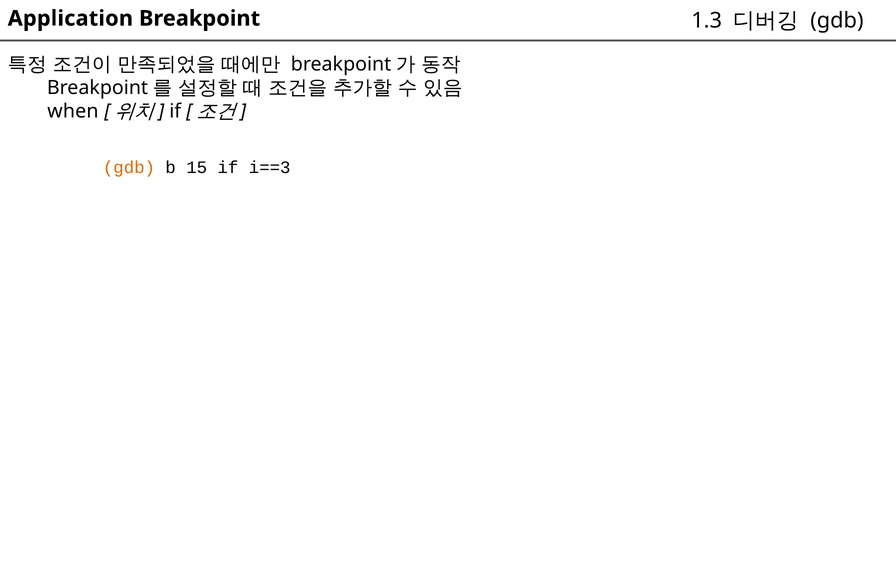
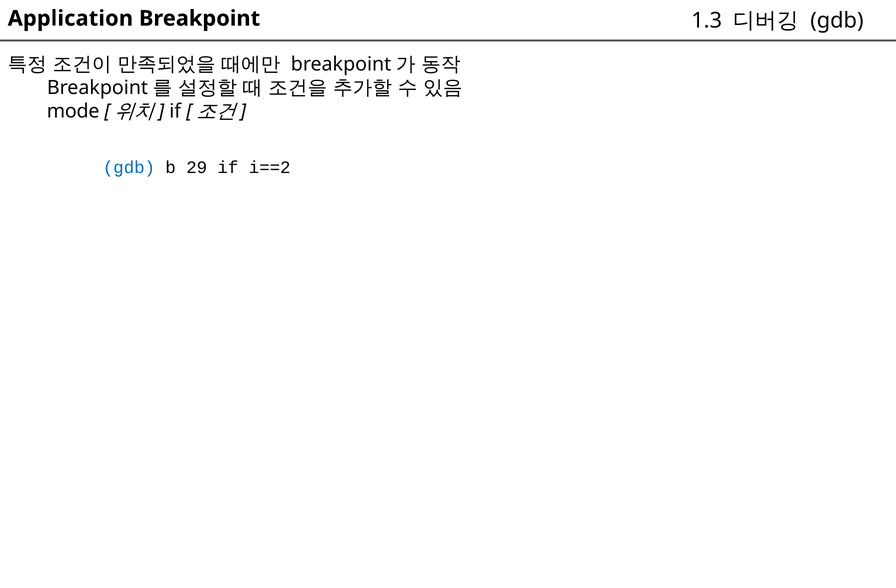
when: when -> mode (73, 111)
gdb colour: orange -> blue (129, 168)
15: 15 -> 29 (197, 168)
i==3: i==3 -> i==2 (270, 168)
